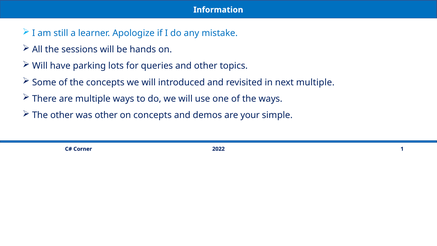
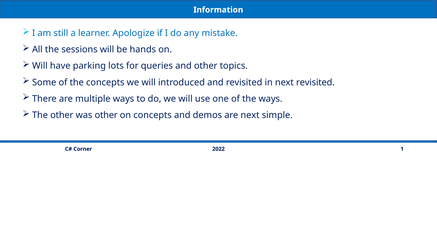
next multiple: multiple -> revisited (315, 82)
are your: your -> next (250, 115)
